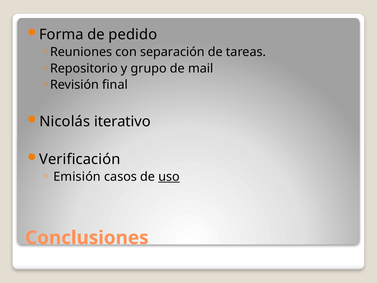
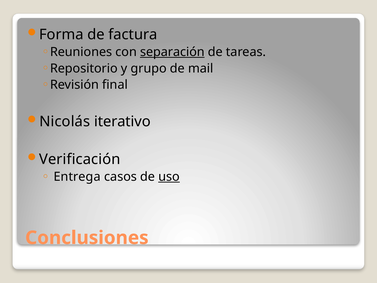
pedido: pedido -> factura (133, 34)
separación underline: none -> present (172, 52)
Emisión: Emisión -> Entrega (77, 177)
